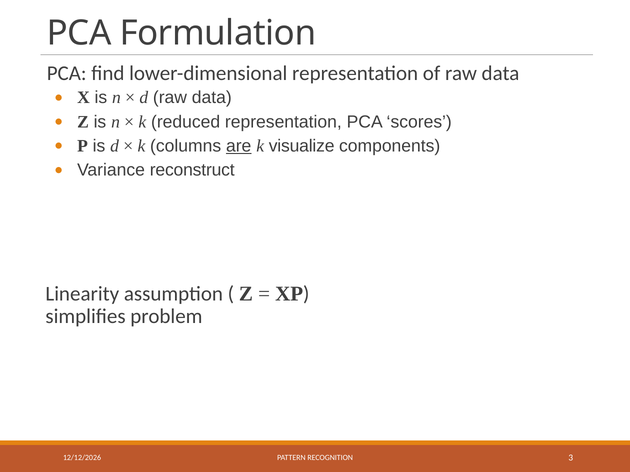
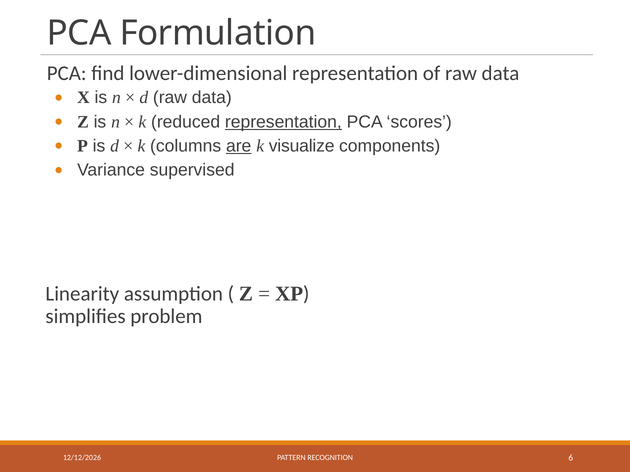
representation underline: none -> present (283, 122)
reconstruct: reconstruct -> supervised (192, 170)
3: 3 -> 6 (571, 458)
